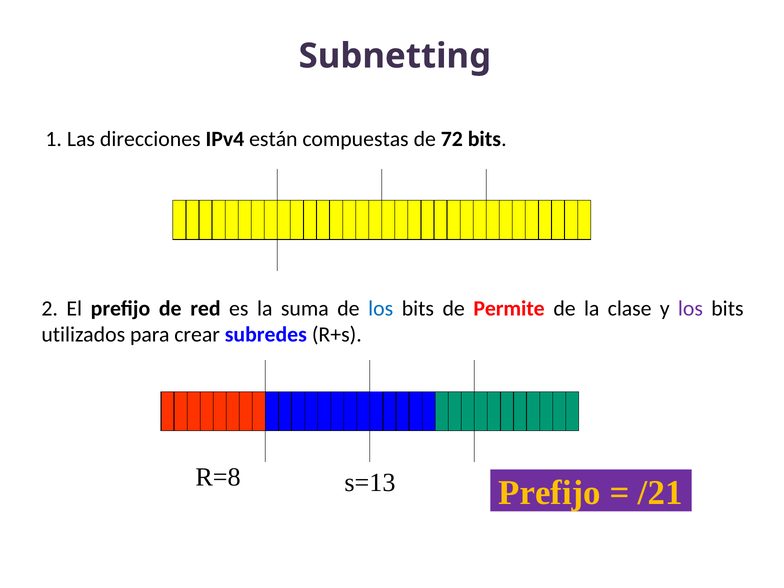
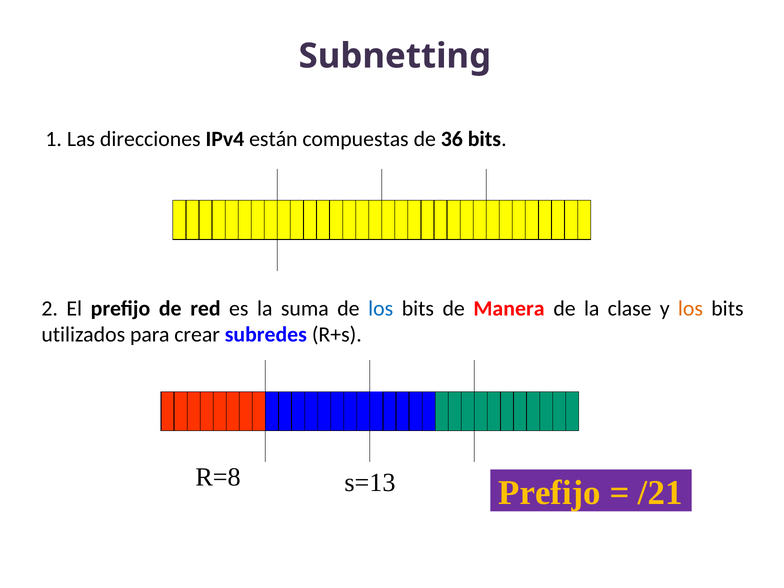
72: 72 -> 36 (452, 139)
Permite: Permite -> Manera (509, 309)
los colour: purple -> orange (690, 309)
